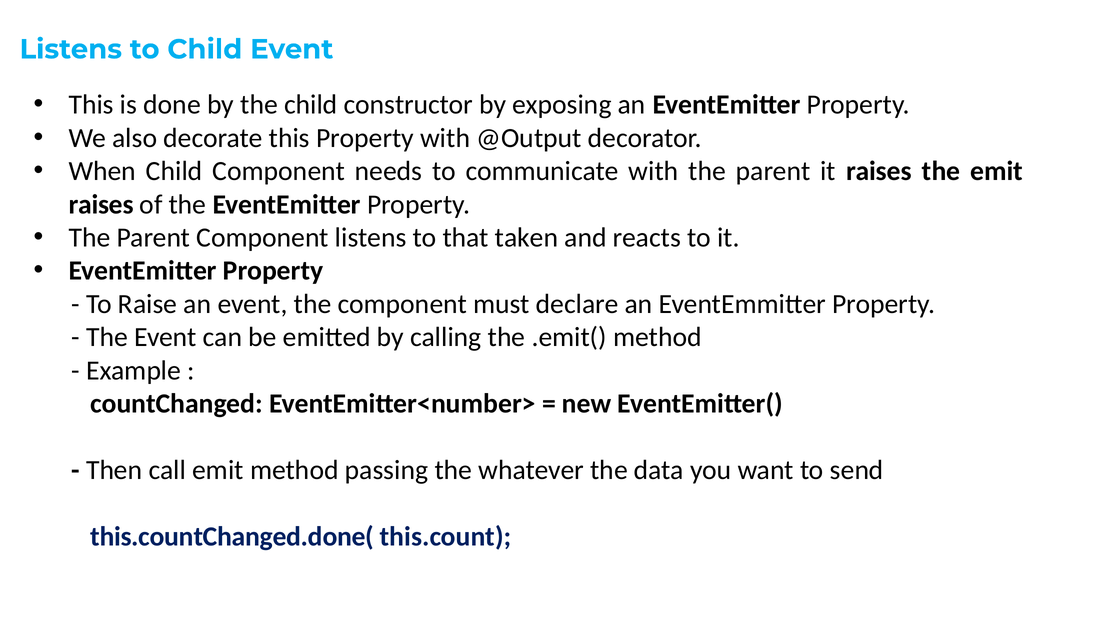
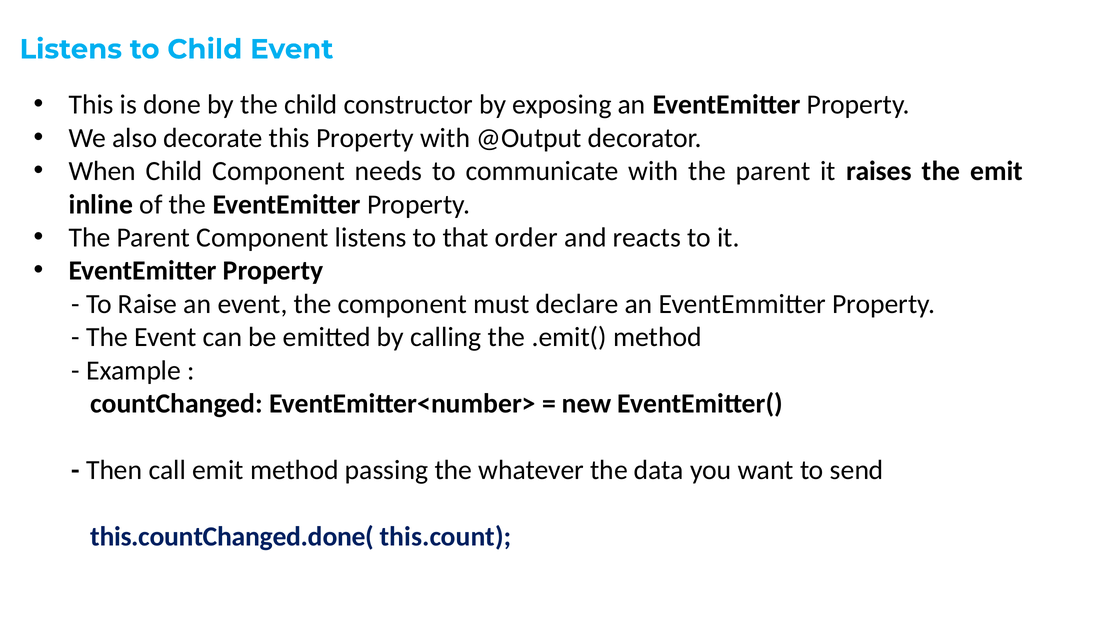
raises: raises -> inline (101, 204)
taken: taken -> order (526, 238)
